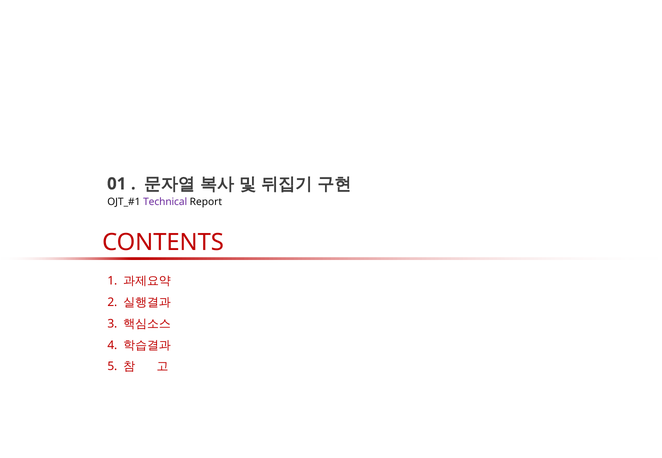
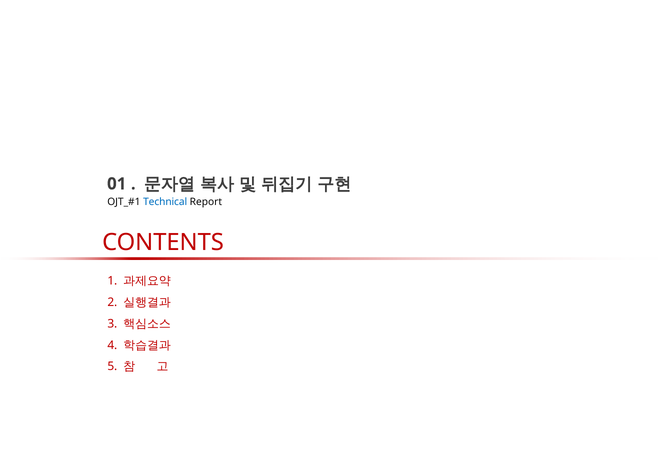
Technical colour: purple -> blue (165, 202)
